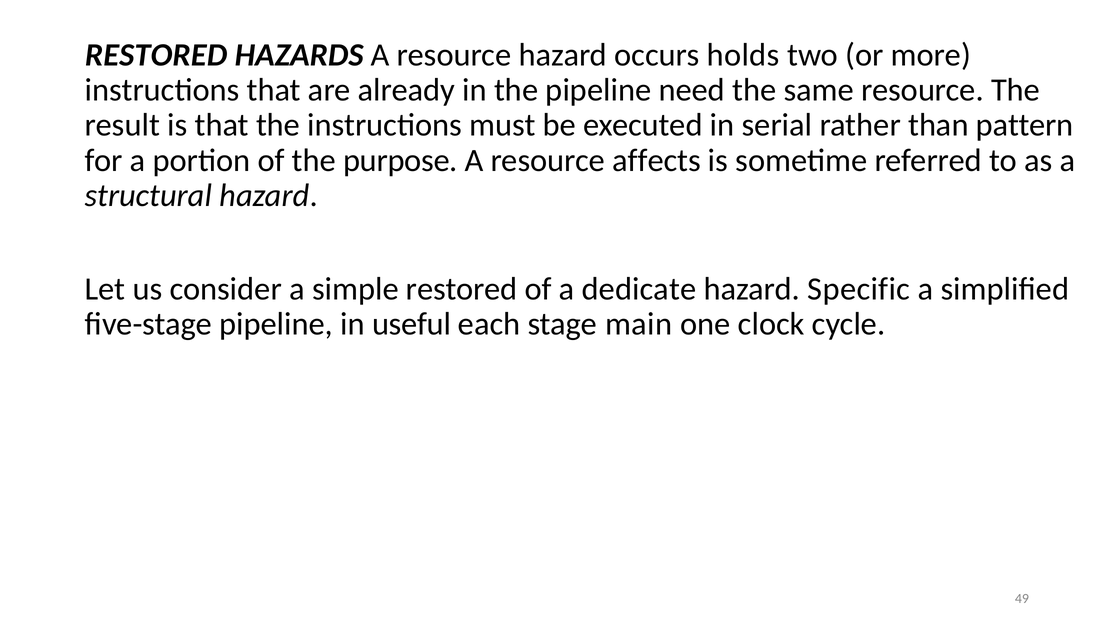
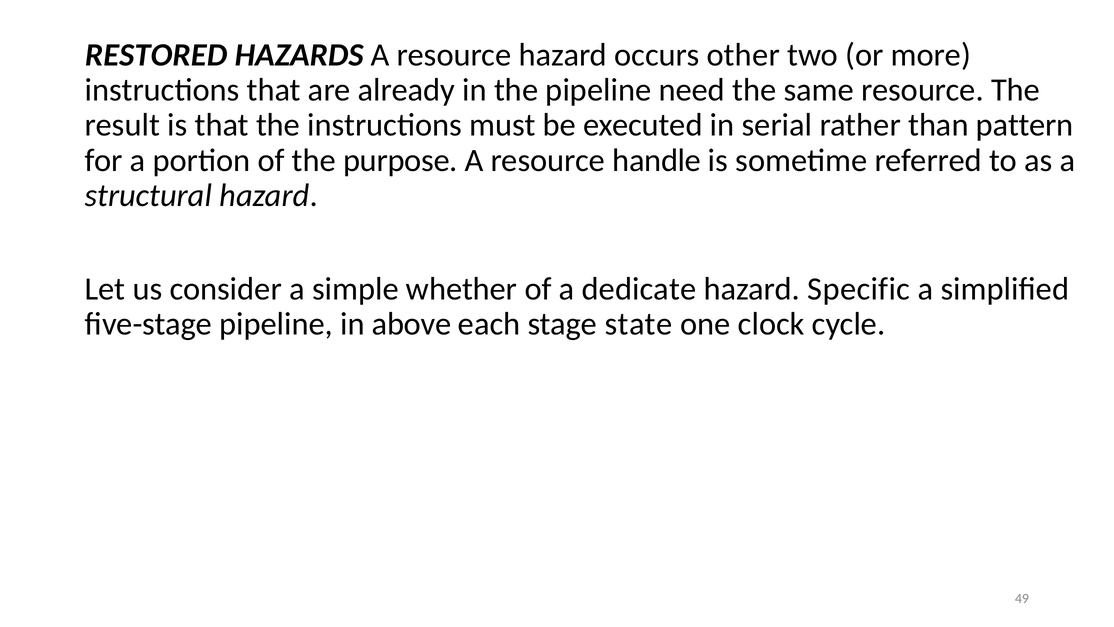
holds: holds -> other (743, 55)
affects: affects -> handle (657, 160)
simple restored: restored -> whether (462, 289)
useful: useful -> above (412, 324)
main: main -> state (639, 324)
